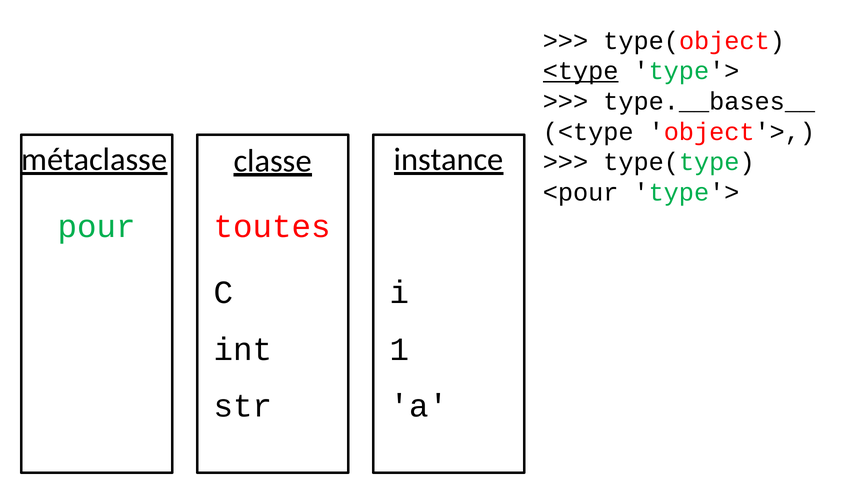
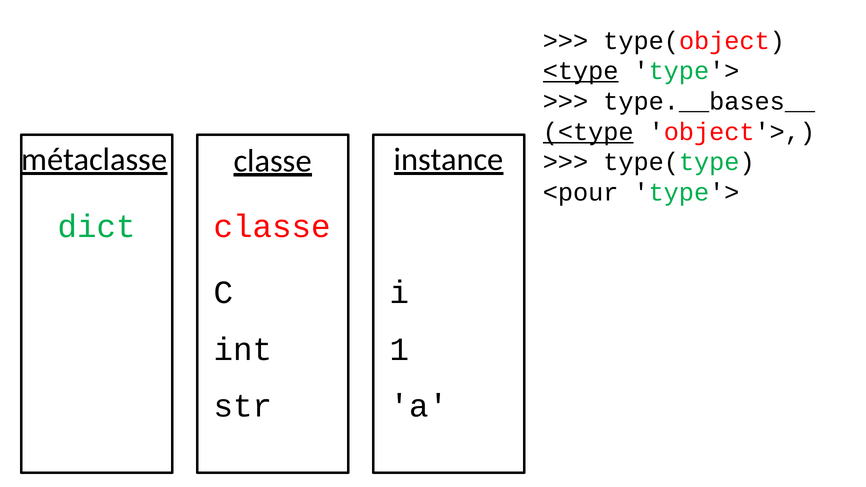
<type underline: none -> present (588, 132)
pour: pour -> dict (97, 227)
toutes: toutes -> classe (272, 227)
